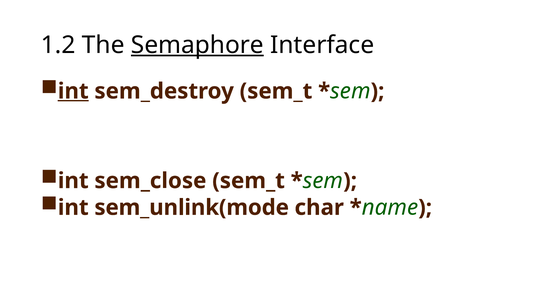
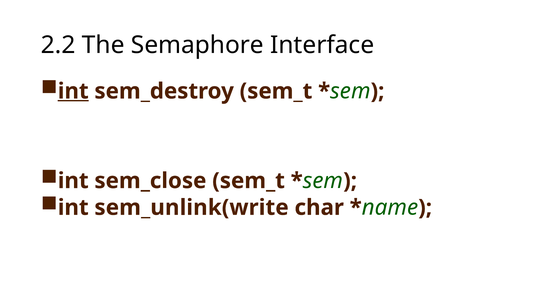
1.2: 1.2 -> 2.2 (58, 45)
Semaphore underline: present -> none (197, 45)
sem_unlink(mode: sem_unlink(mode -> sem_unlink(write (192, 208)
